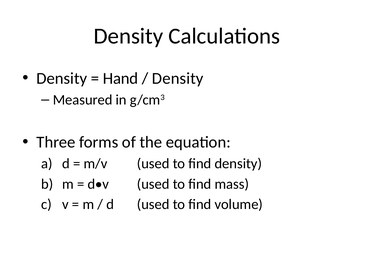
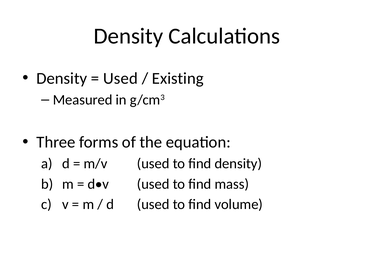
Hand: Hand -> Used (120, 78)
Density: Density -> Existing (178, 78)
